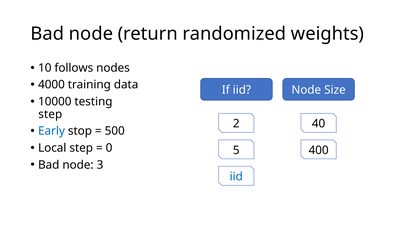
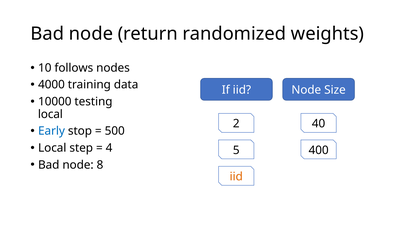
step: step -> local (50, 114)
0: 0 -> 4 (109, 148)
3: 3 -> 8 (100, 164)
iid colour: blue -> orange (236, 176)
